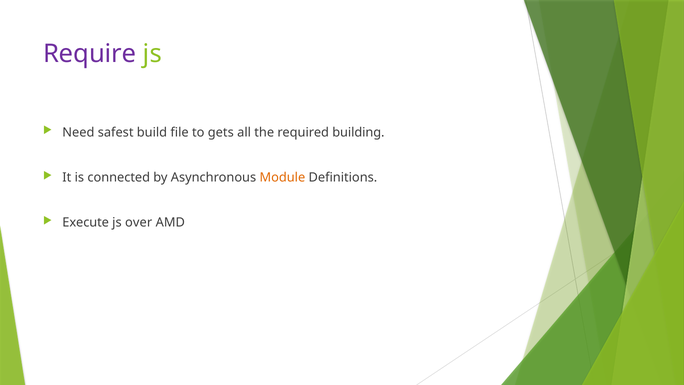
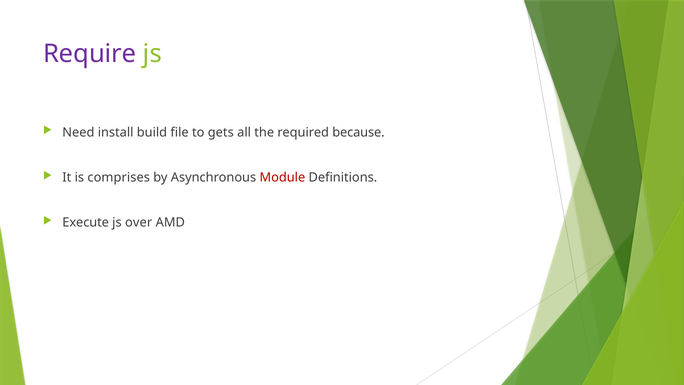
safest: safest -> install (116, 132)
building: building -> because (358, 132)
connected: connected -> comprises (119, 177)
Module colour: orange -> red (282, 177)
